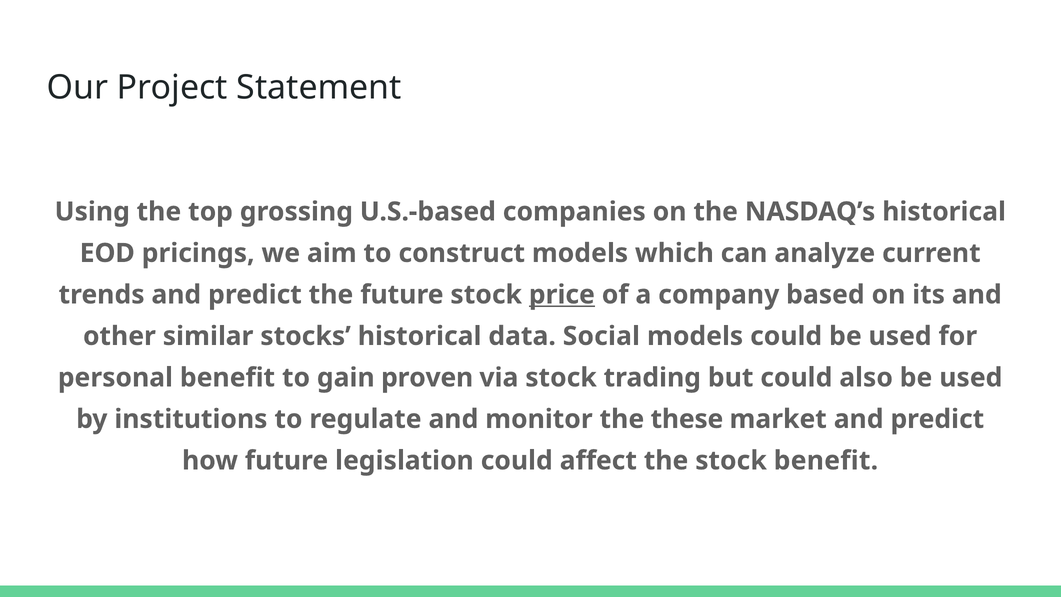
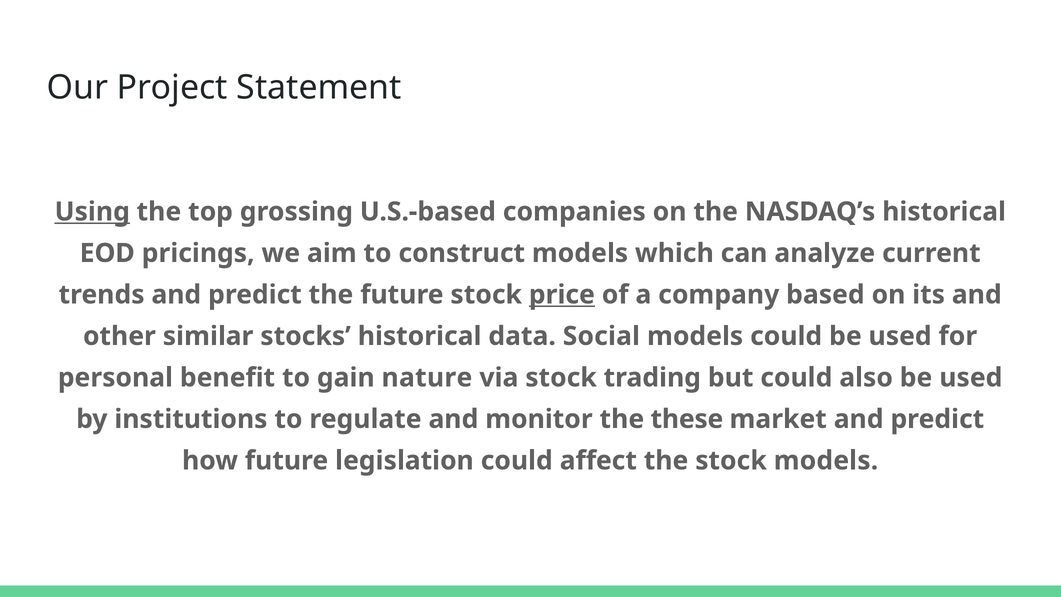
Using underline: none -> present (92, 212)
proven: proven -> nature (427, 378)
stock benefit: benefit -> models (826, 461)
